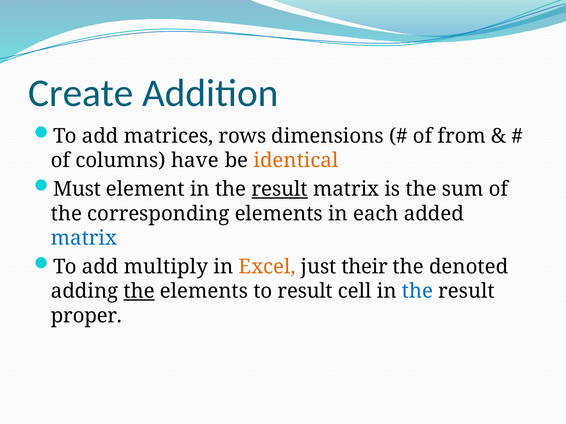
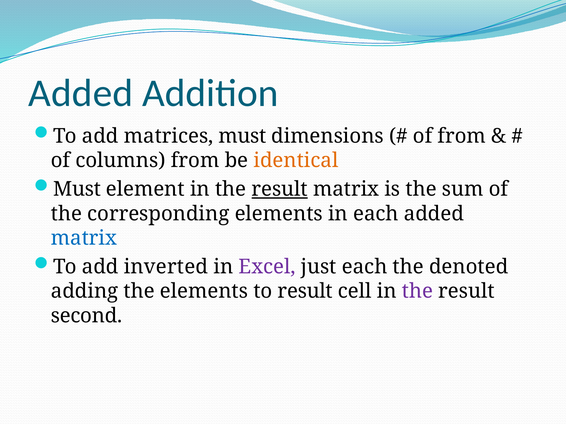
Create: Create -> Added (81, 93)
matrices rows: rows -> must (242, 136)
columns have: have -> from (195, 161)
multiply: multiply -> inverted (166, 267)
Excel colour: orange -> purple (267, 267)
just their: their -> each (365, 267)
the underline: present -> none (139, 291)
the colour: blue -> purple (417, 291)
proper: proper -> second (86, 316)
